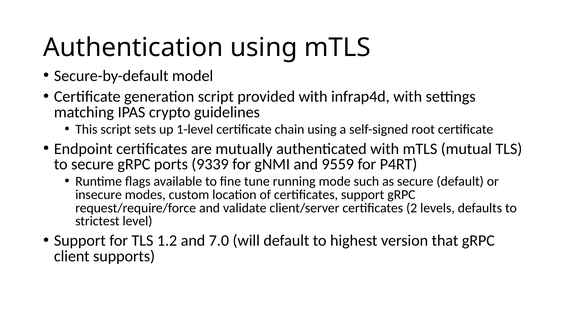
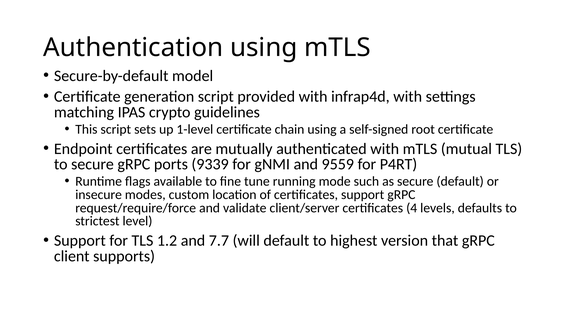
2: 2 -> 4 (412, 208)
7.0: 7.0 -> 7.7 (219, 241)
